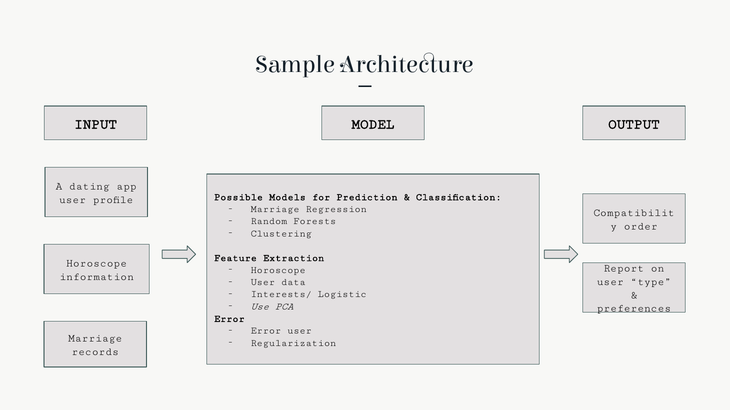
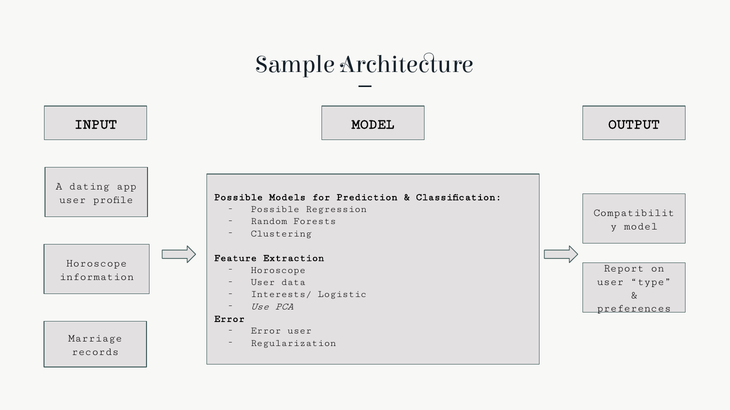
Marriage: Marriage -> Possible (275, 209)
order: order -> model (641, 226)
